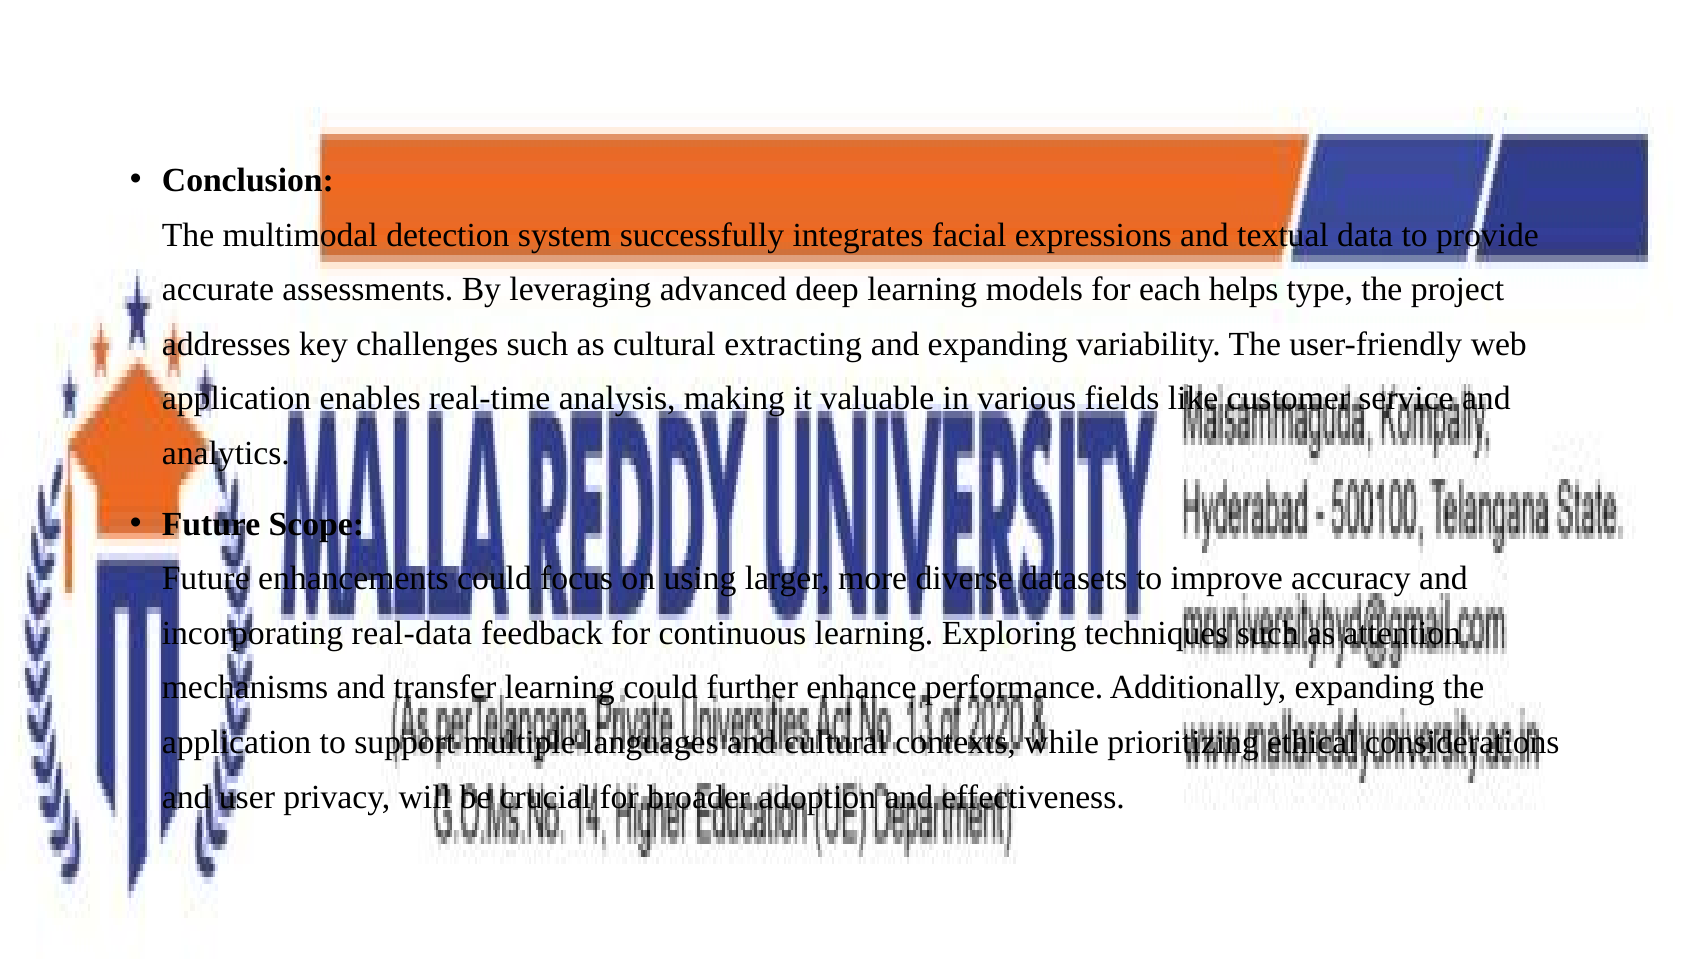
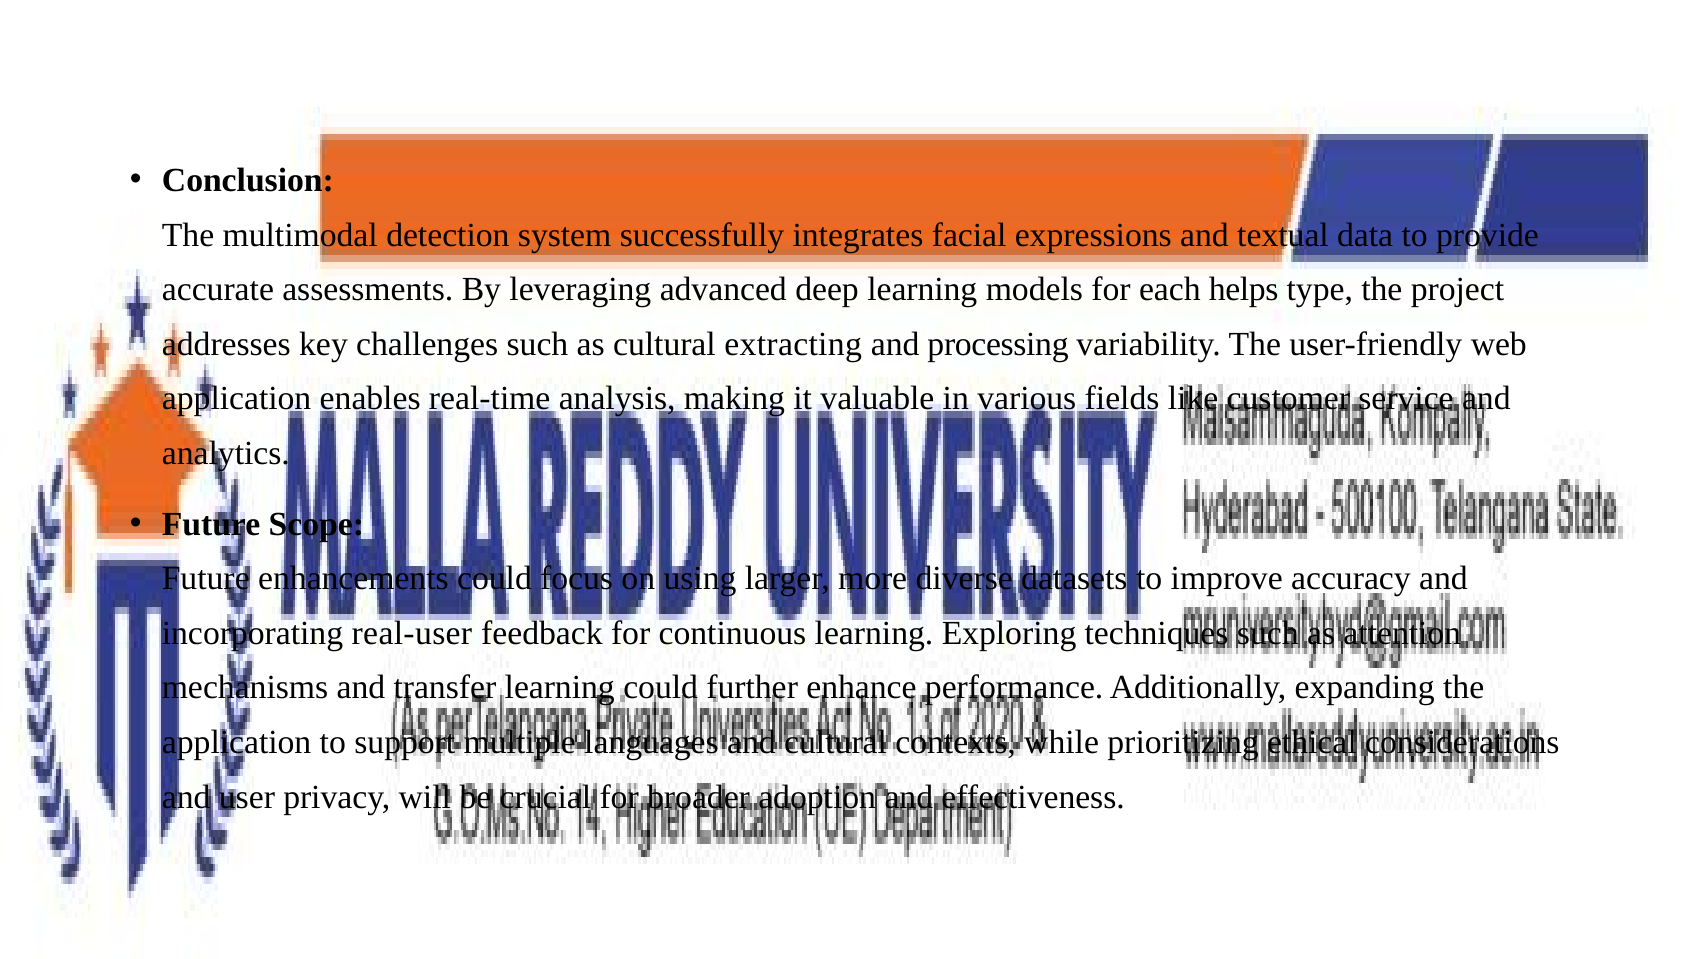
and expanding: expanding -> processing (998, 344)
real-data: real-data -> real-user (412, 633)
